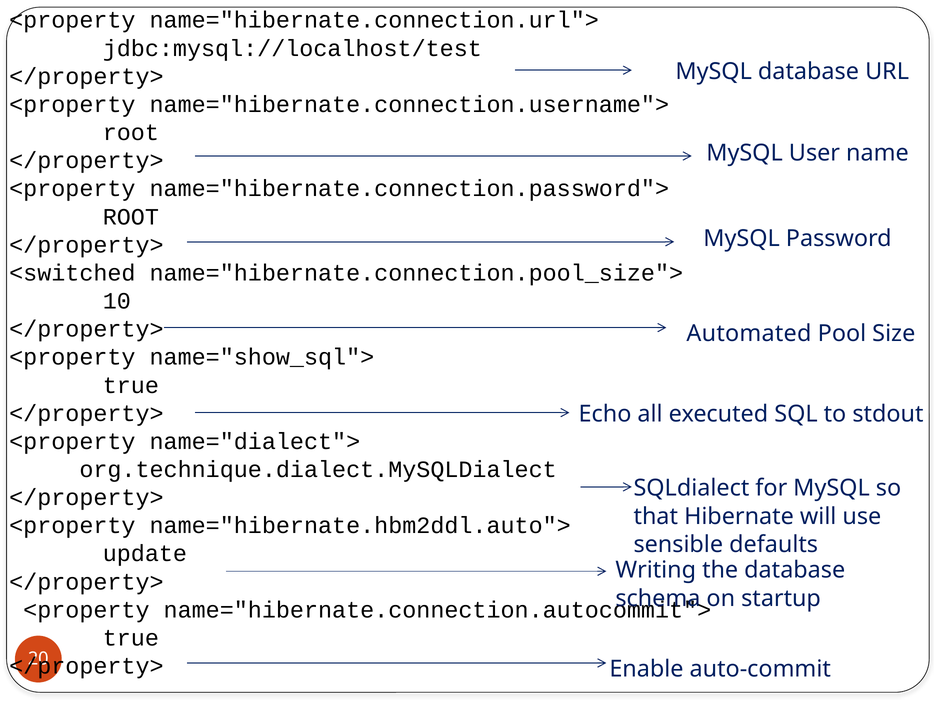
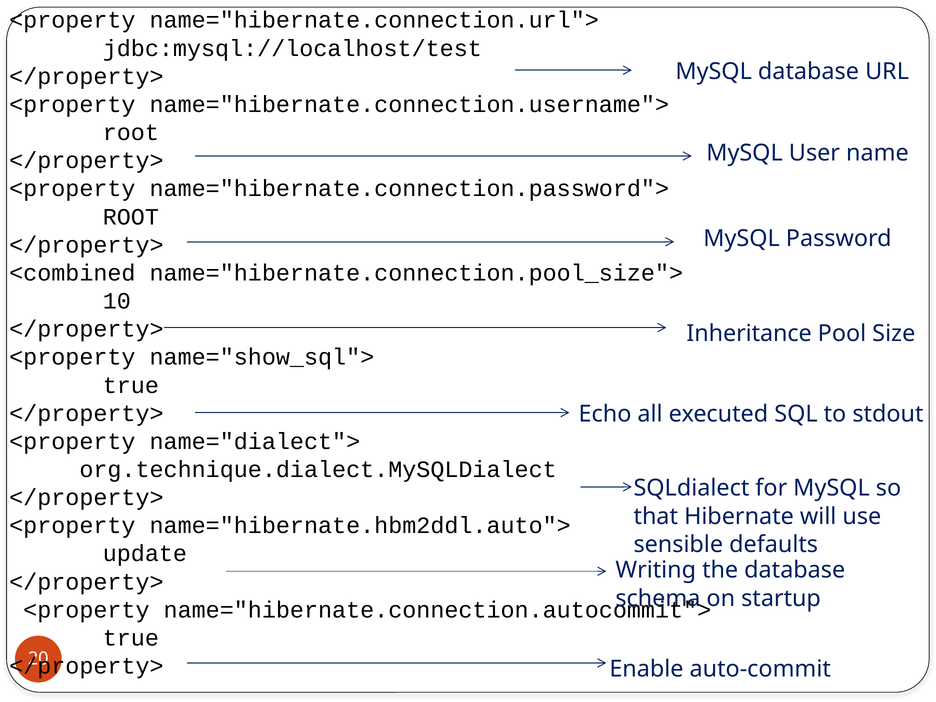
<switched: <switched -> <combined (72, 273)
Automated: Automated -> Inheritance (749, 333)
